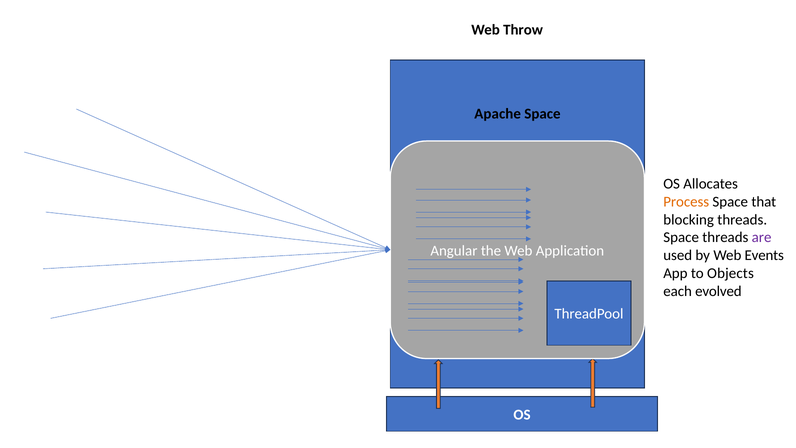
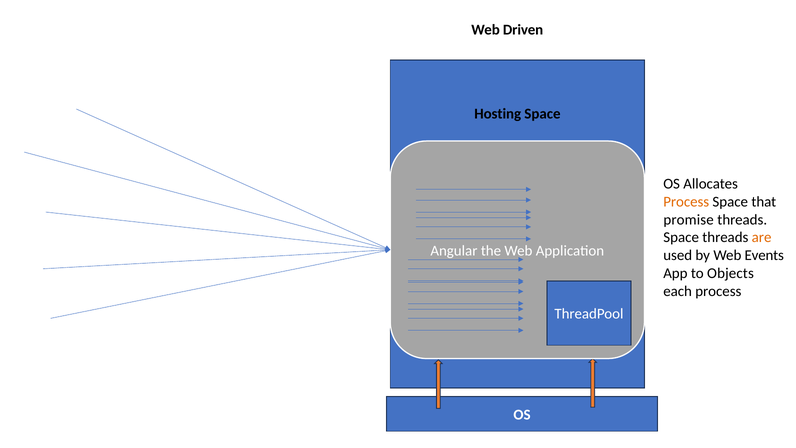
Throw: Throw -> Driven (523, 30)
Apache: Apache -> Hosting (498, 114)
blocking: blocking -> promise (689, 220)
are colour: purple -> orange (762, 237)
each evolved: evolved -> process (718, 291)
